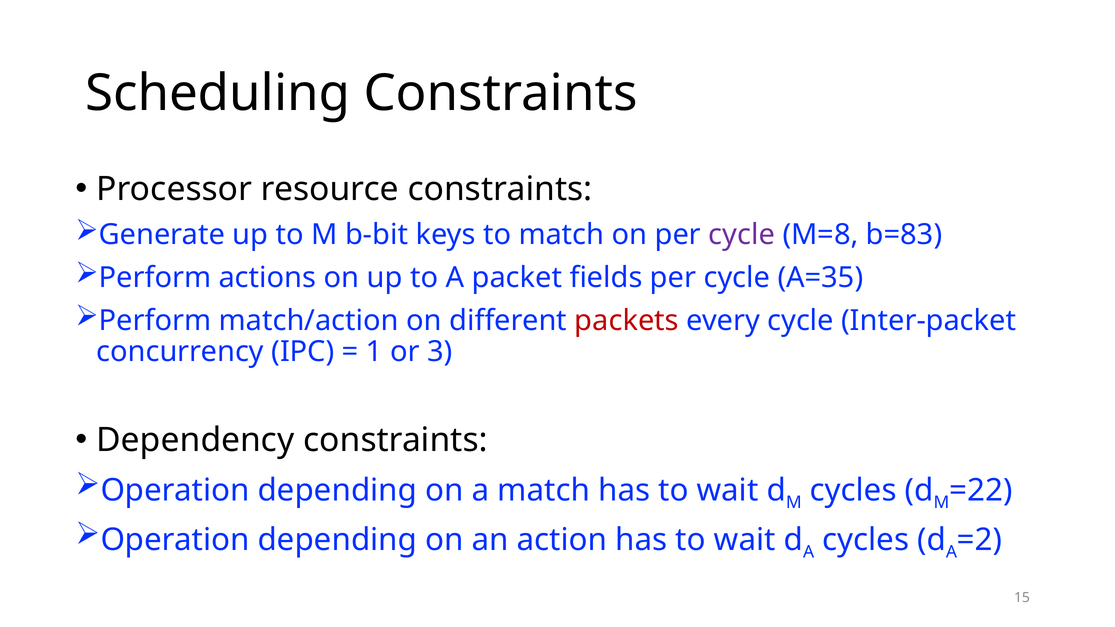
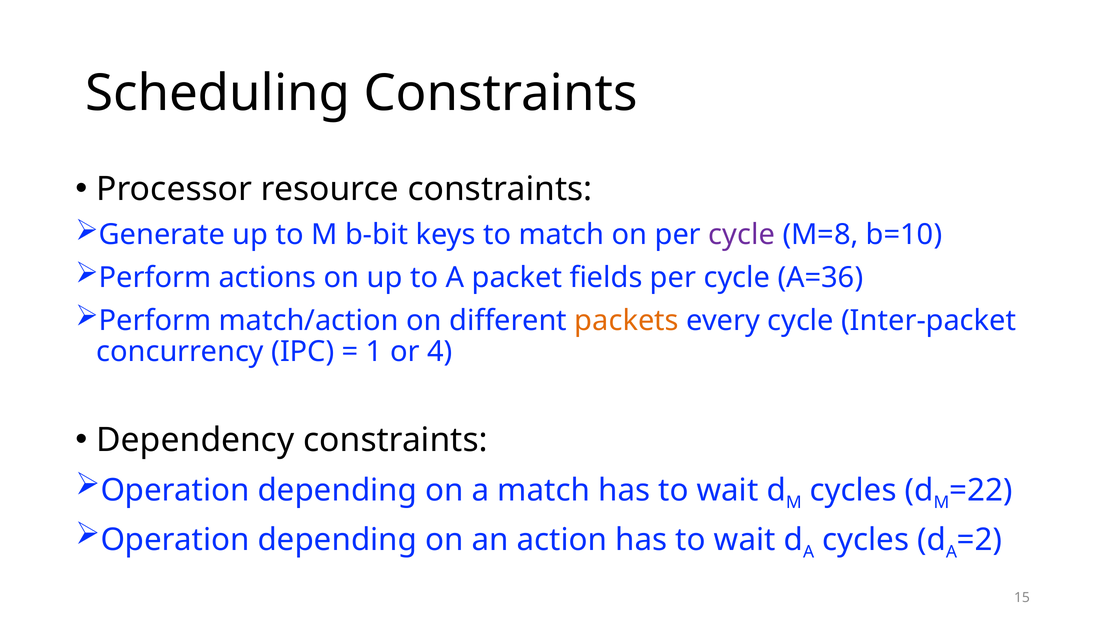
b=83: b=83 -> b=10 (904, 235)
A=35: A=35 -> A=36 (820, 278)
packets colour: red -> orange (627, 321)
3: 3 -> 4 (440, 352)
